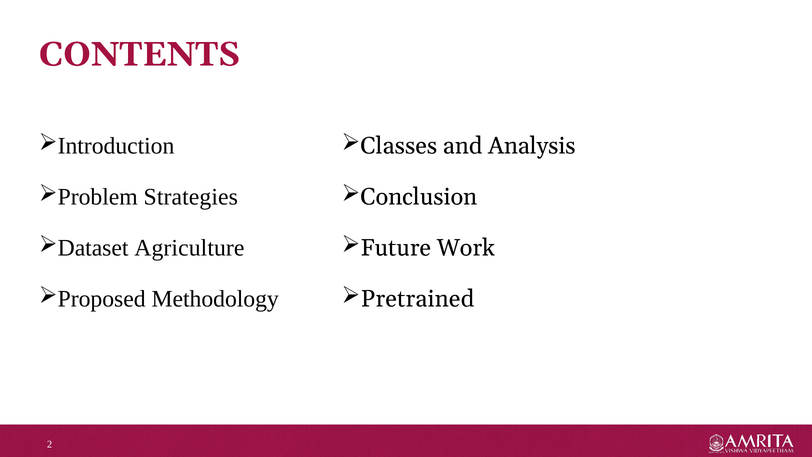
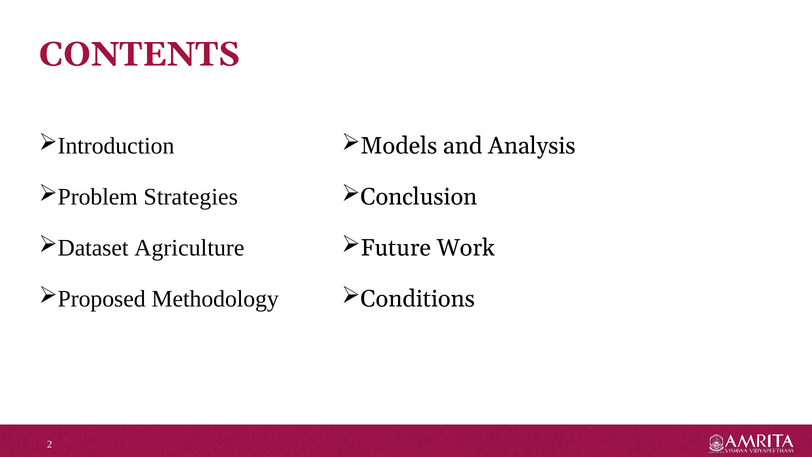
Classes: Classes -> Models (399, 146)
Pretrained: Pretrained -> Conditions (418, 299)
